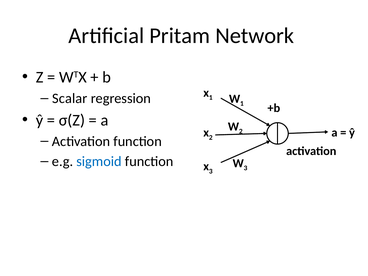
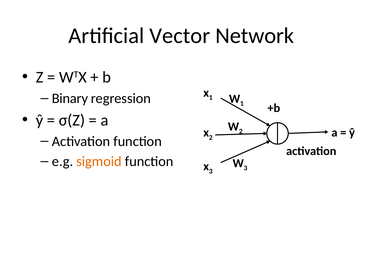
Pritam: Pritam -> Vector (180, 36)
Scalar: Scalar -> Binary (70, 98)
sigmoid colour: blue -> orange (99, 161)
